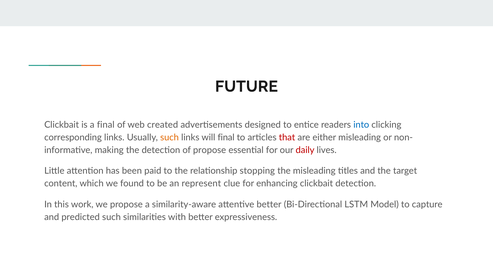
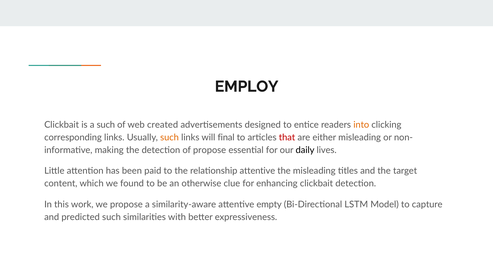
FUTURE: FUTURE -> EMPLOY (247, 87)
a final: final -> such (106, 125)
into colour: blue -> orange (361, 125)
daily colour: red -> black (305, 150)
relationship stopping: stopping -> attentive (257, 171)
represent: represent -> otherwise (201, 184)
attentive better: better -> empty (269, 205)
